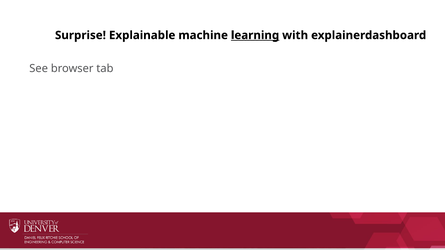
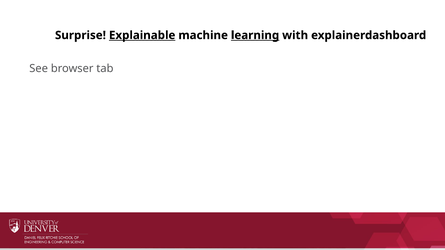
Explainable underline: none -> present (142, 35)
